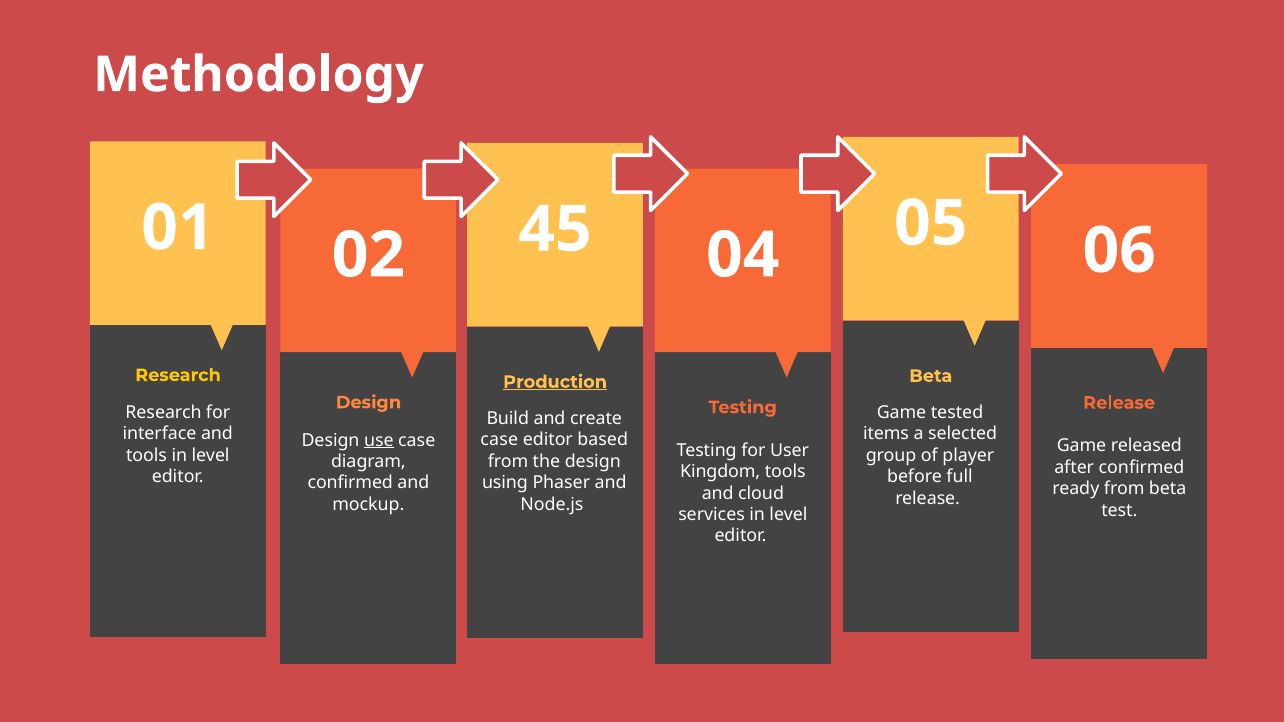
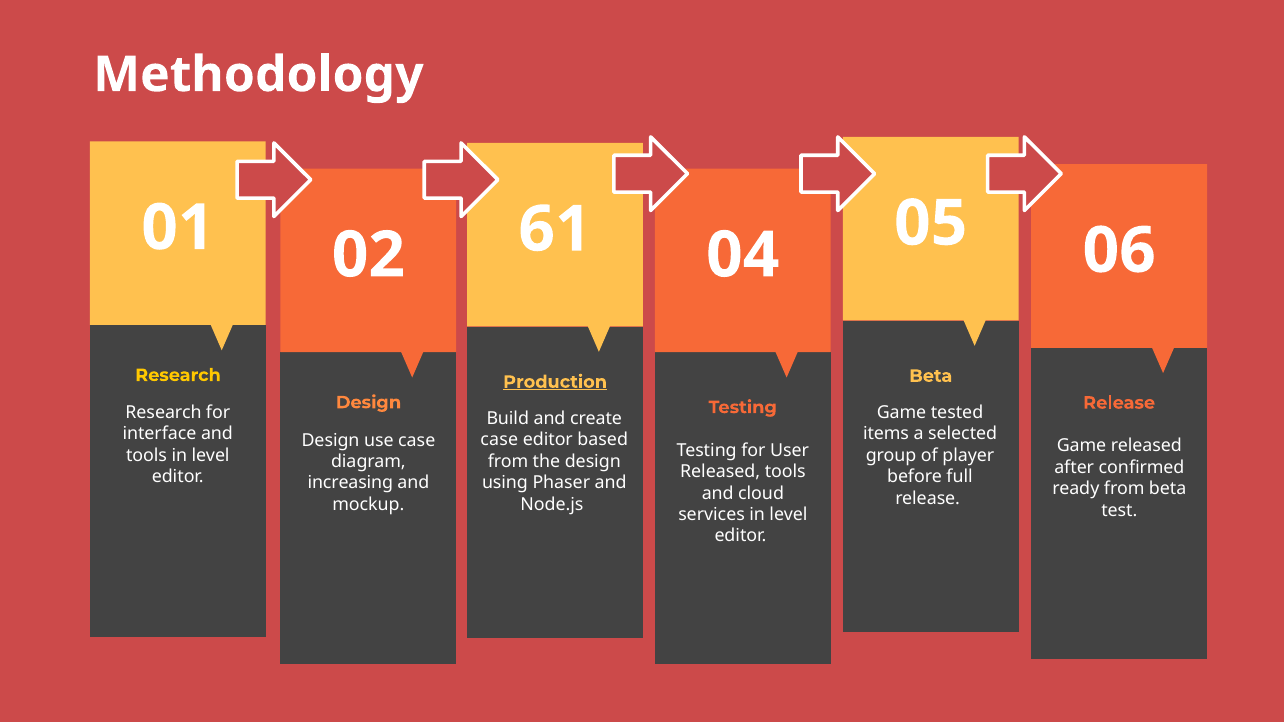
45: 45 -> 61 (555, 230)
use underline: present -> none (379, 440)
Kingdom: Kingdom -> Released (720, 472)
confirmed: confirmed -> increasing (350, 483)
